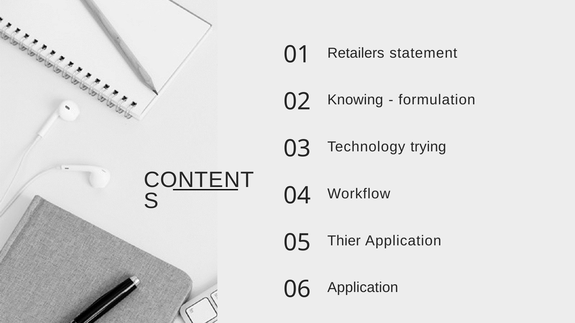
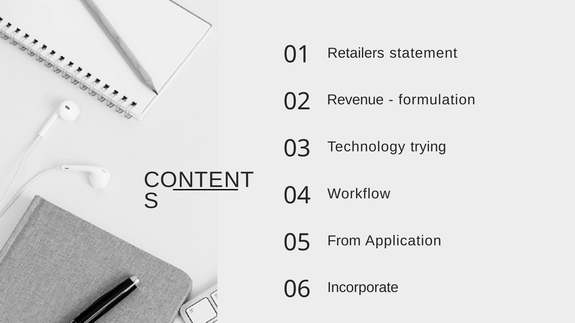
Knowing: Knowing -> Revenue (355, 100)
Thier: Thier -> From (344, 241)
Application: Application -> Incorporate (363, 288)
